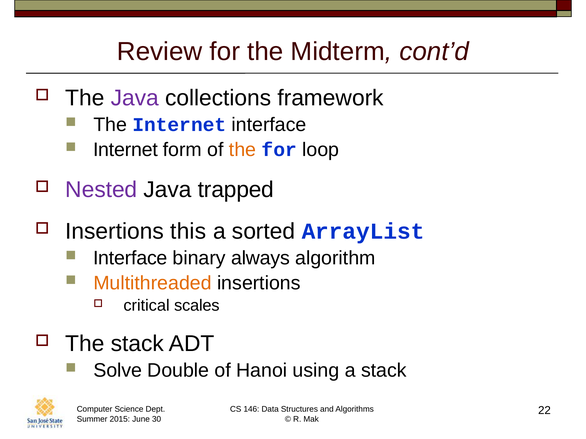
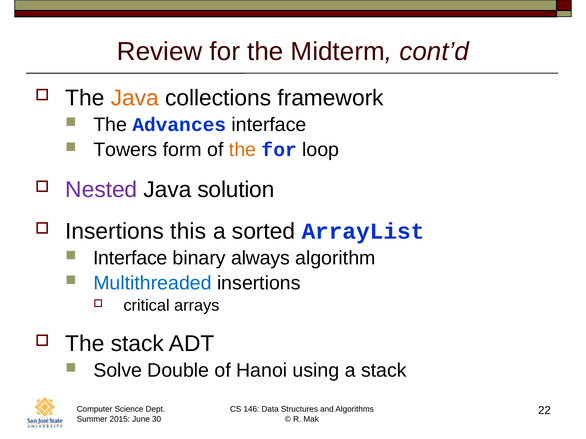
Java colour: purple -> orange (135, 98)
The Internet: Internet -> Advances (179, 125)
Internet: Internet -> Towers (125, 150)
trapped: trapped -> solution (236, 190)
Multithreaded colour: orange -> blue (152, 283)
scales: scales -> arrays (197, 306)
